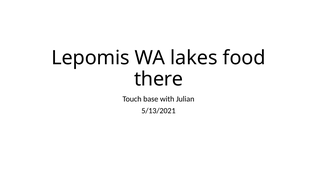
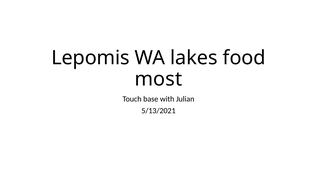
there: there -> most (158, 79)
